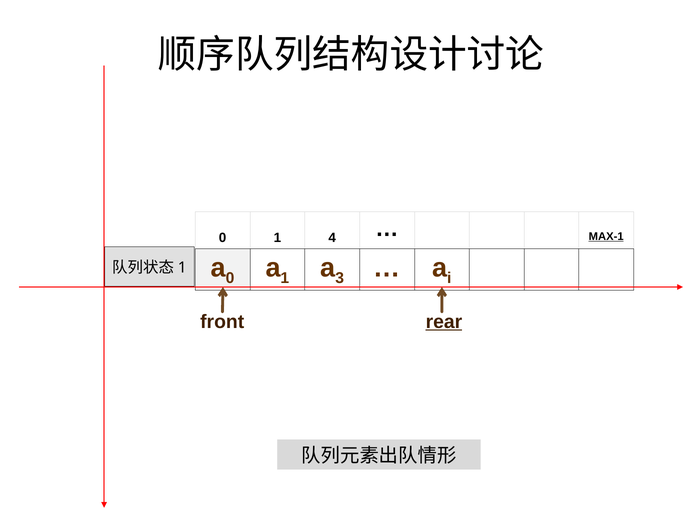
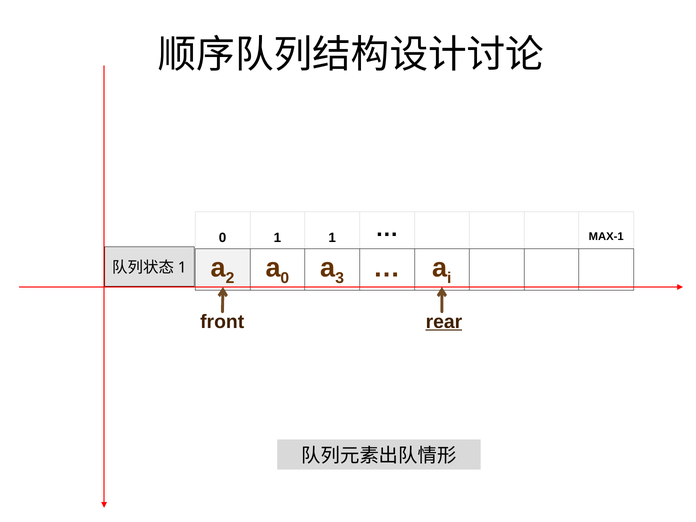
1 4: 4 -> 1 (332, 238)
MAX-1 underline: present -> none (606, 236)
0: 0 -> 2 (230, 278)
1: 1 -> 0 (285, 278)
